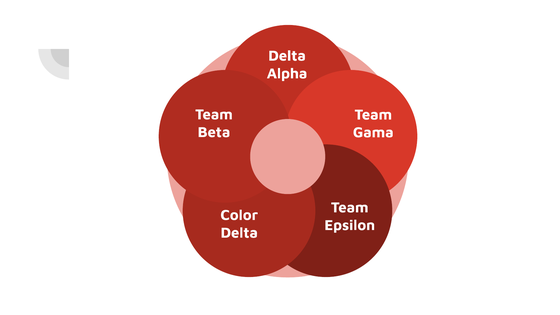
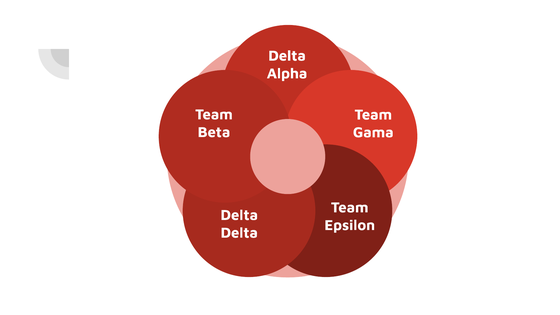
Color: Color -> Delta (239, 215)
